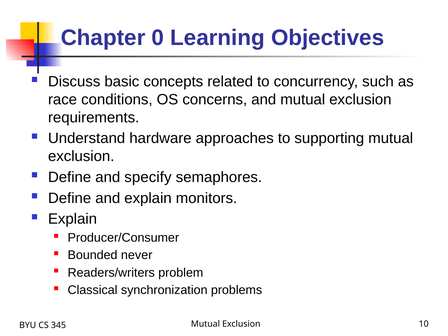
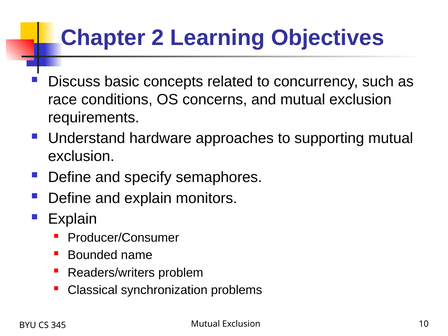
0: 0 -> 2 (158, 38)
never: never -> name (137, 255)
